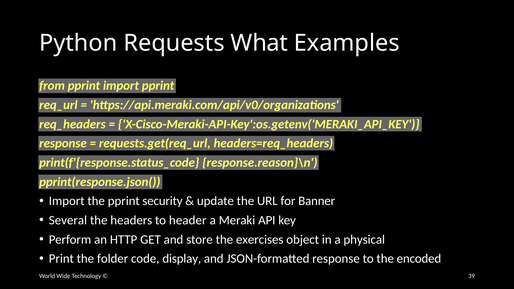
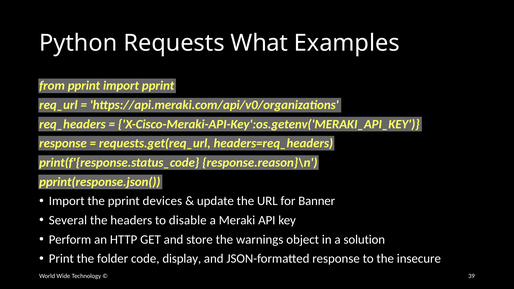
security: security -> devices (162, 201)
header: header -> disable (188, 220)
exercises: exercises -> warnings (260, 240)
physical: physical -> solution (364, 240)
encoded: encoded -> insecure (419, 259)
